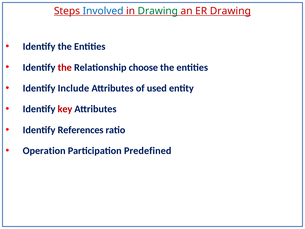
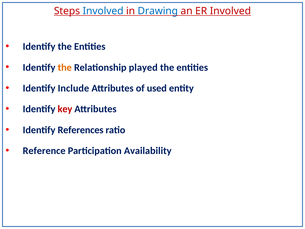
Drawing colour: green -> blue (158, 11)
ER Drawing: Drawing -> Involved (230, 11)
the colour: red -> orange (65, 67)
choose: choose -> played (143, 67)
Operation: Operation -> Reference (44, 151)
Predefined: Predefined -> Availability (148, 151)
